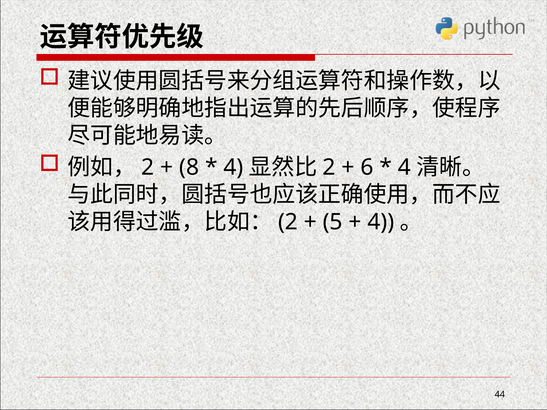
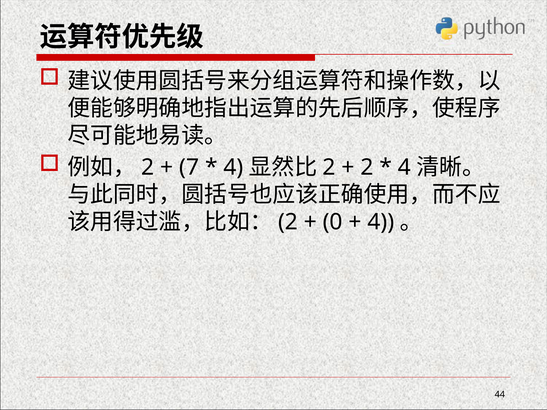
8: 8 -> 7 (189, 168)
6: 6 -> 2 (367, 168)
5: 5 -> 0 (333, 222)
